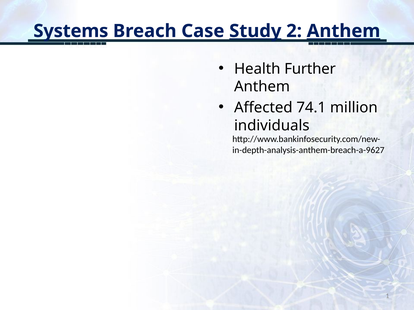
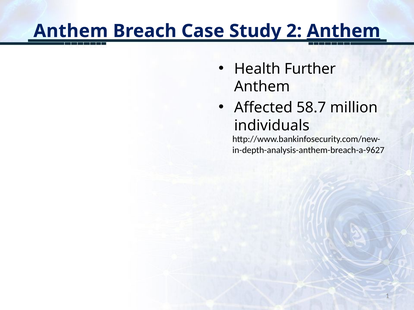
Systems: Systems -> Anthem (71, 31)
Study underline: present -> none (255, 31)
74.1: 74.1 -> 58.7 (311, 108)
